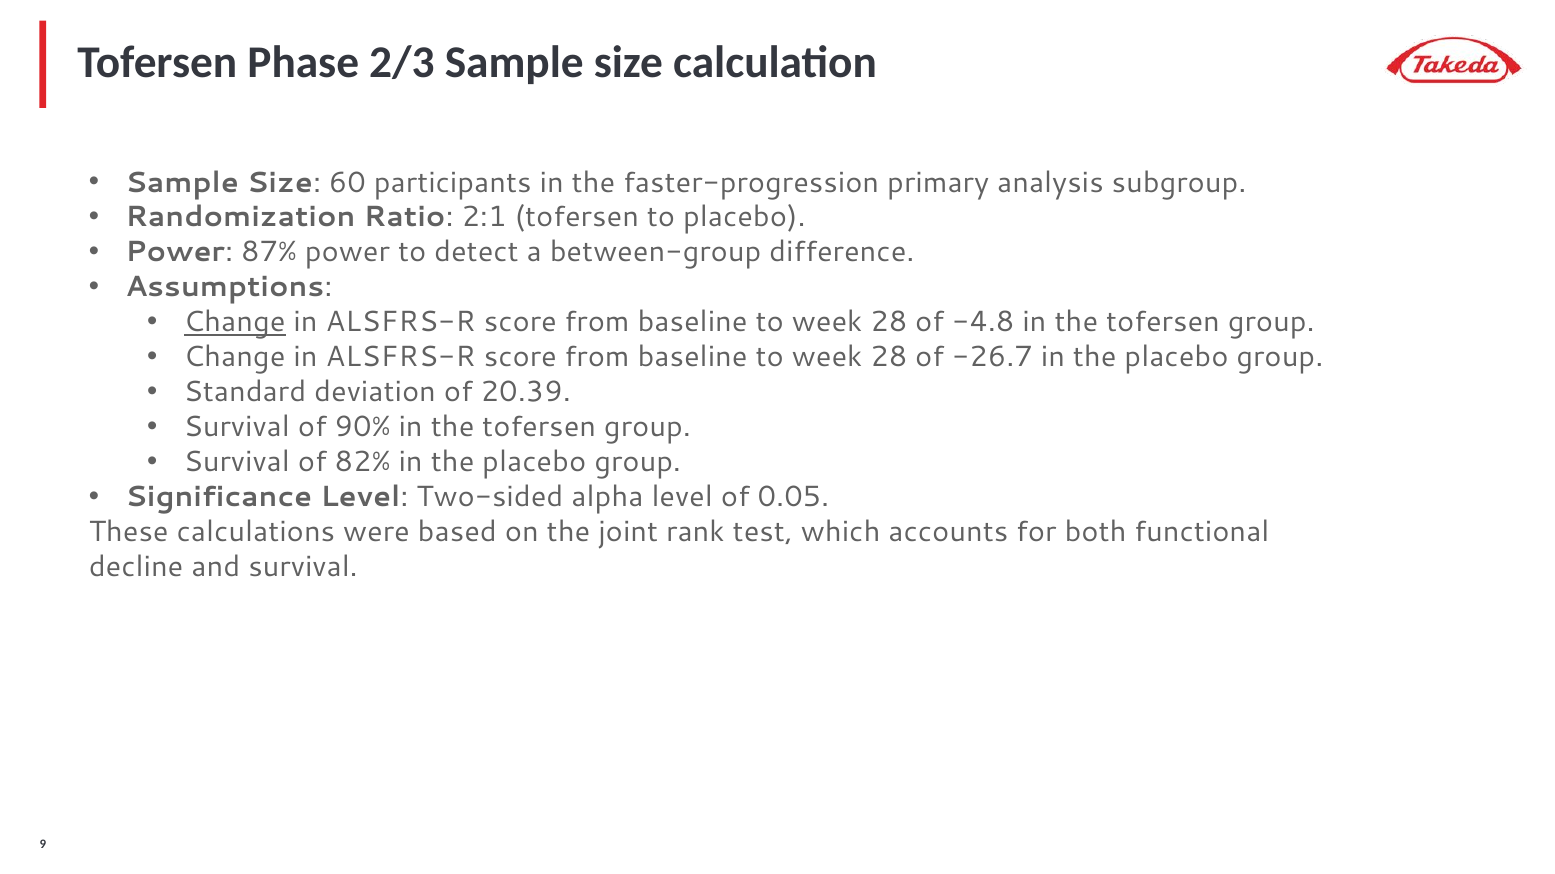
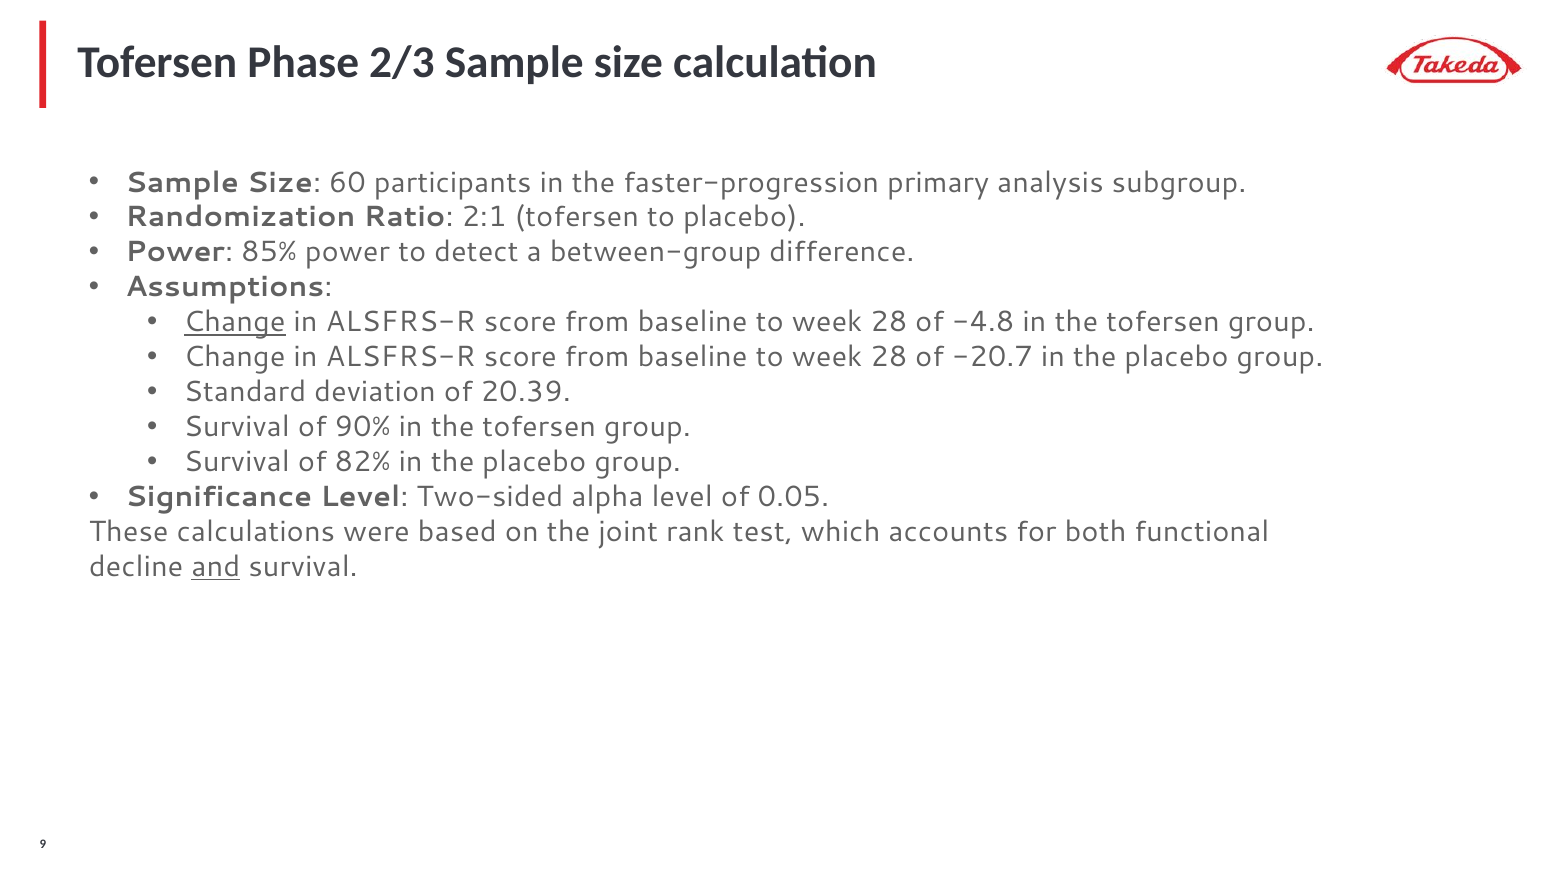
87%: 87% -> 85% (269, 253)
-26.7: -26.7 -> -20.7 (992, 357)
and underline: none -> present (216, 567)
